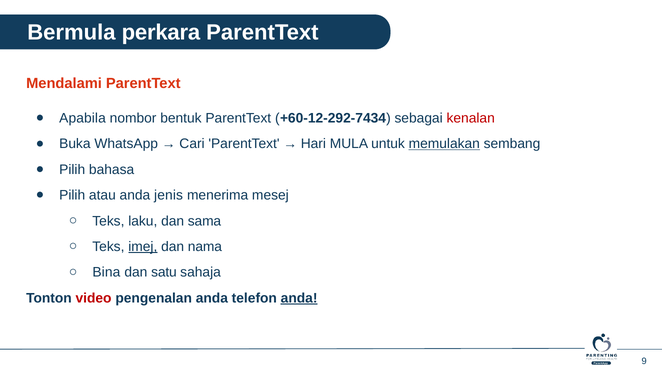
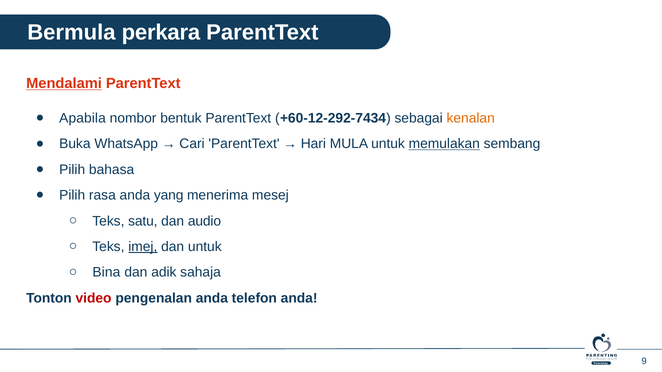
Mendalami underline: none -> present (64, 84)
kenalan colour: red -> orange (471, 118)
atau: atau -> rasa (102, 195)
jenis: jenis -> yang (169, 195)
laku: laku -> satu (143, 221)
sama: sama -> audio (204, 221)
dan nama: nama -> untuk (205, 247)
satu: satu -> adik (164, 273)
anda underline: present -> none (299, 298)
